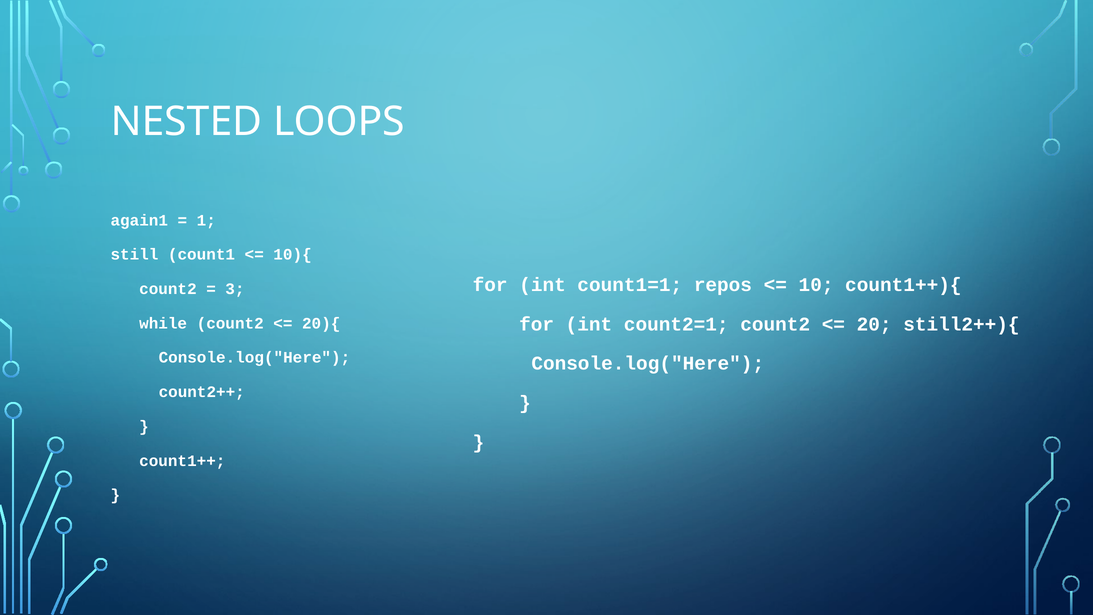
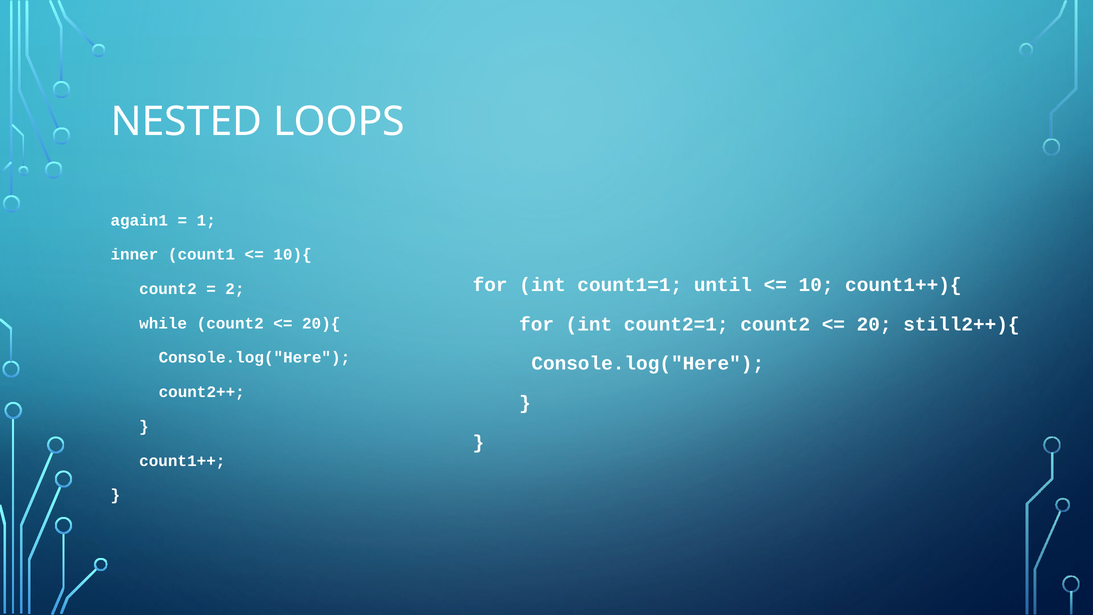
still: still -> inner (134, 255)
repos: repos -> until (723, 285)
3: 3 -> 2 (235, 289)
